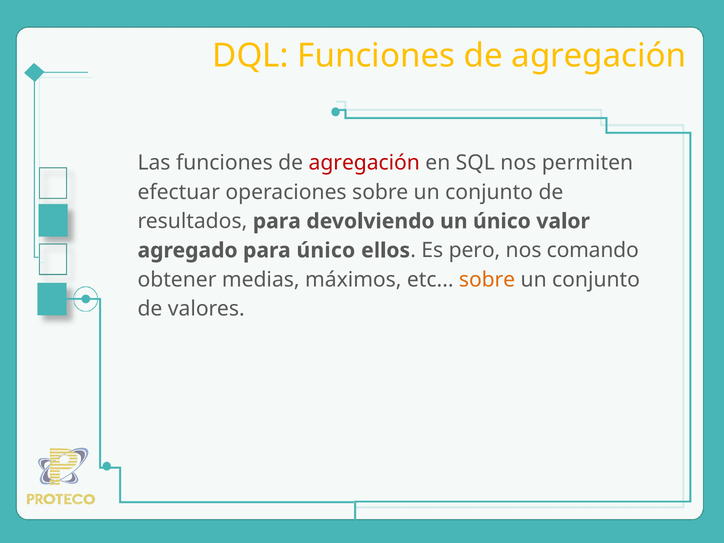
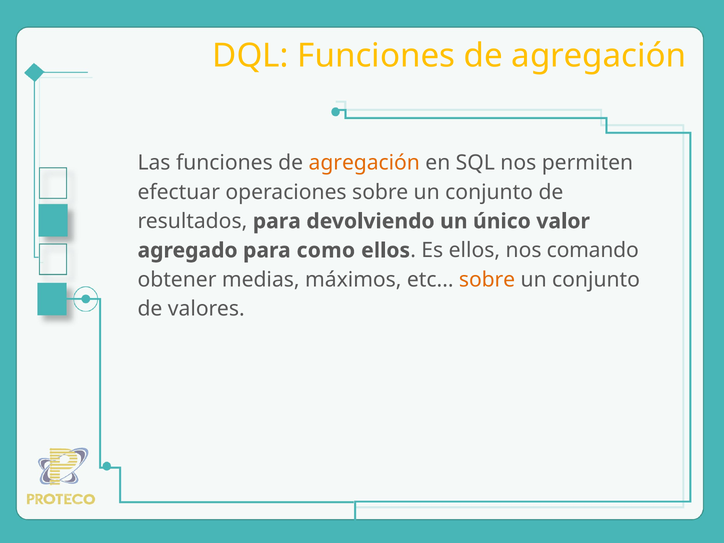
agregación colour: red -> orange (364, 163)
para único: único -> como (326, 250)
Es pero: pero -> ellos (474, 250)
